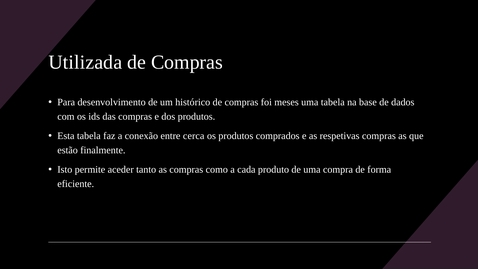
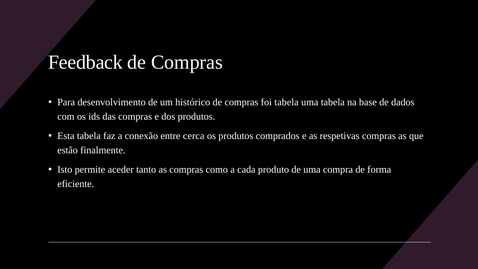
Utilizada: Utilizada -> Feedback (85, 62)
foi meses: meses -> tabela (287, 102)
